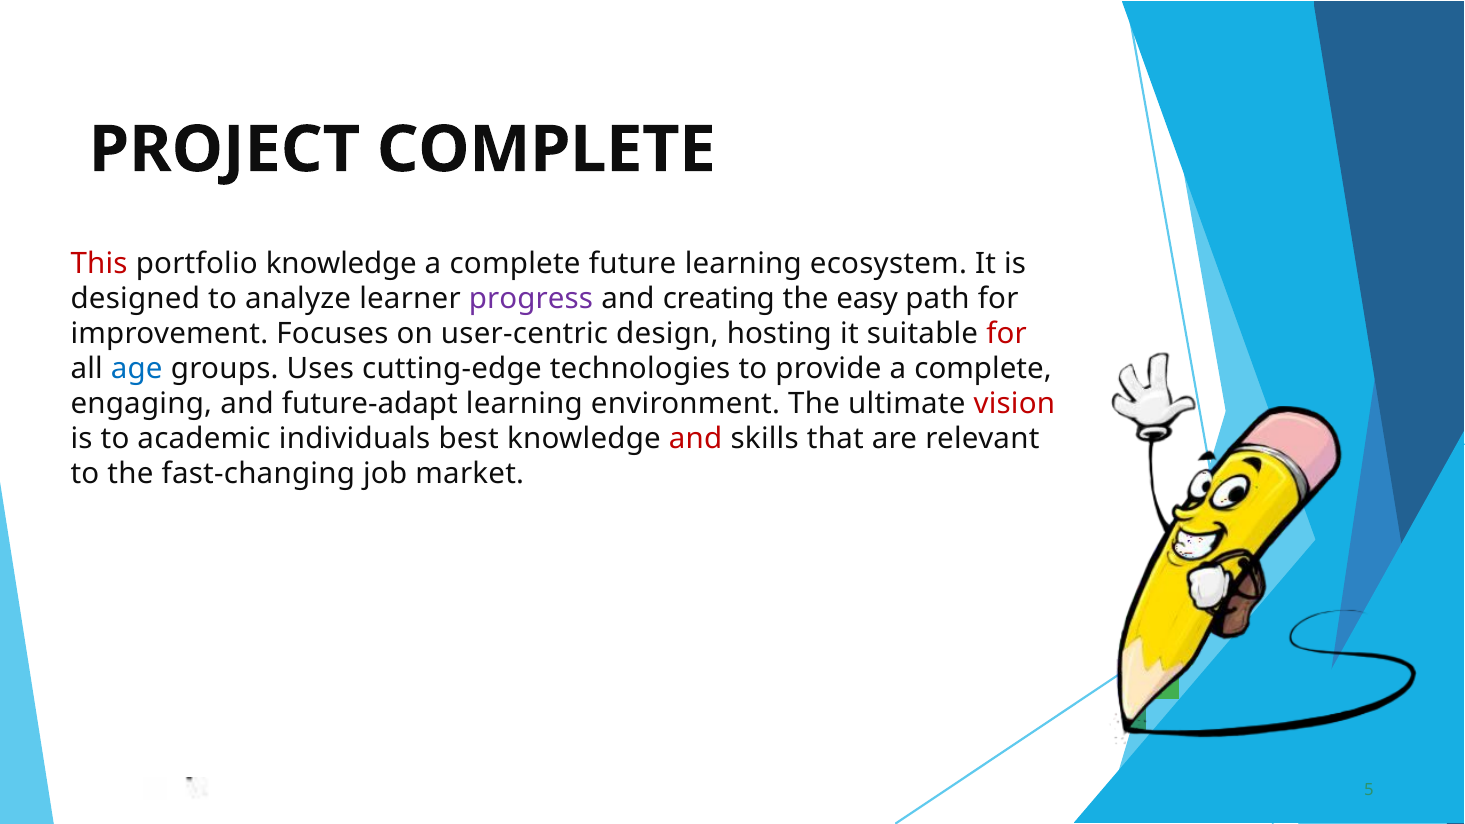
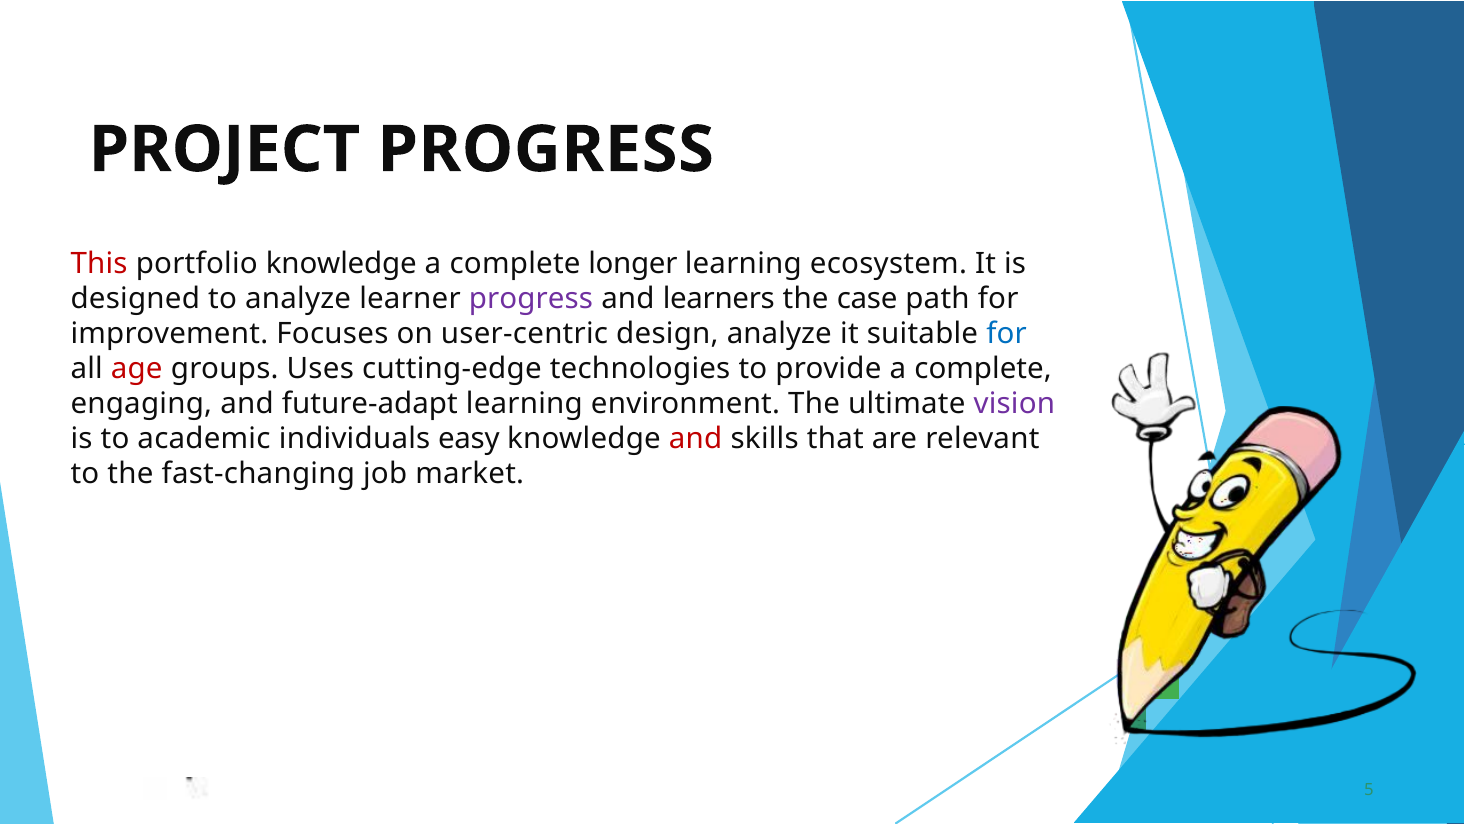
PROJECT COMPLETE: COMPLETE -> PROGRESS (546, 150)
future: future -> longer (633, 263)
creating: creating -> learners (719, 298)
easy: easy -> case (867, 298)
design hosting: hosting -> analyze (779, 334)
for colour: red -> blue (1007, 334)
age colour: blue -> red (137, 369)
vision colour: red -> purple (1014, 404)
best: best -> easy (469, 439)
